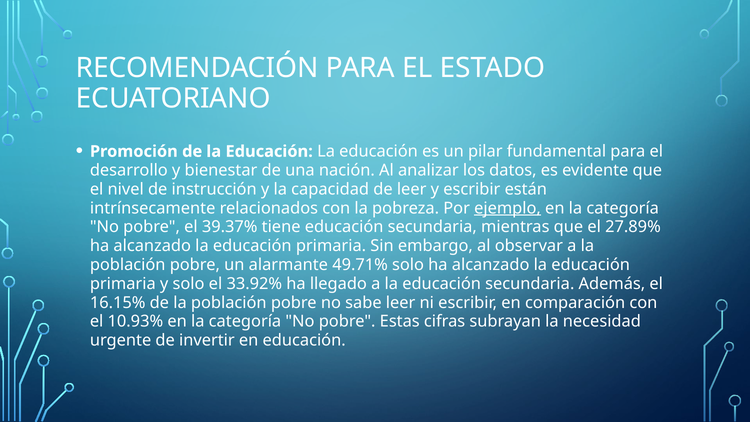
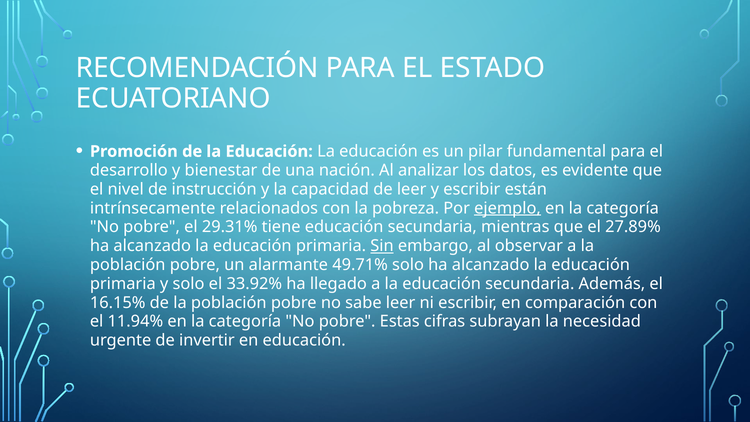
39.37%: 39.37% -> 29.31% (230, 227)
Sin underline: none -> present (382, 246)
10.93%: 10.93% -> 11.94% (135, 321)
